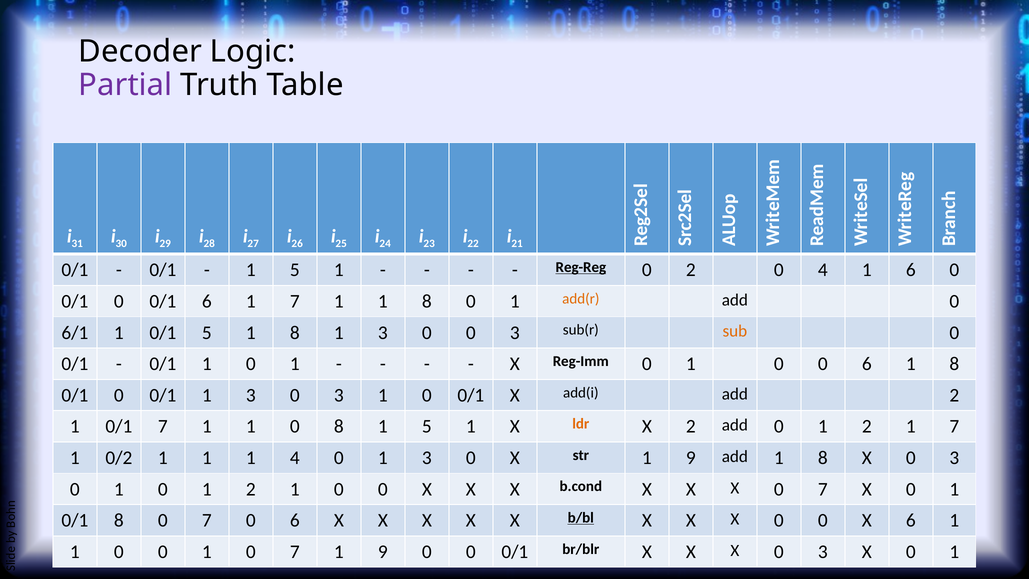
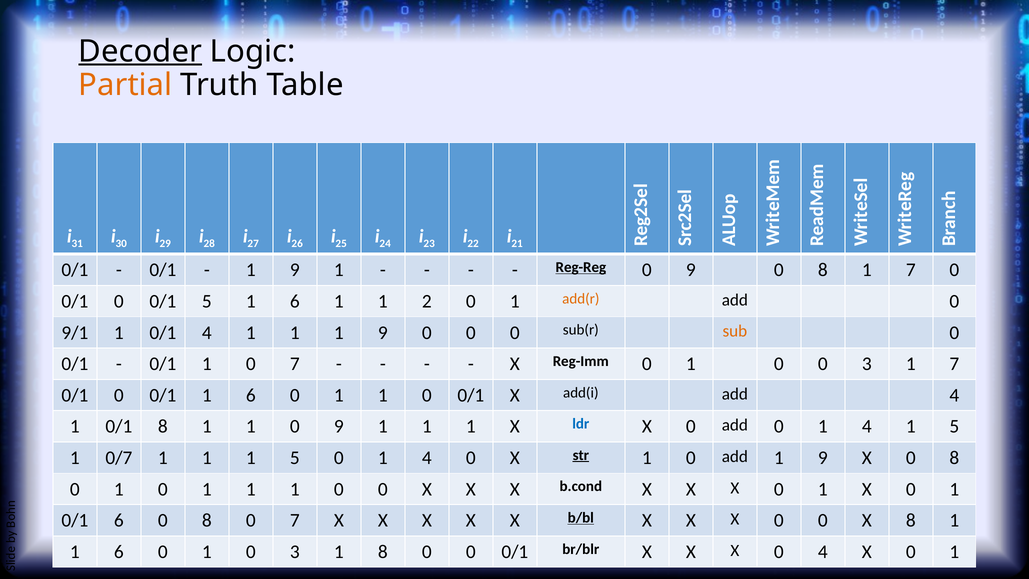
Decoder underline: none -> present (140, 51)
Partial colour: purple -> orange (125, 85)
5: 5 -> 9 (295, 270)
2: 2 -> 9 (691, 270)
4: 4 -> 8 (823, 270)
6: 6 -> 7 (911, 270)
0/1 6: 6 -> 5 (207, 301)
7: 7 -> 6 (295, 301)
1 1 8: 8 -> 2 (427, 301)
6/1: 6/1 -> 9/1 (75, 333)
0/1 5: 5 -> 4 (207, 333)
8: 8 -> 1 (295, 333)
3: 3 -> 9 (383, 333)
0 0 3: 3 -> 0 (515, 333)
0/1 1 0 1: 1 -> 7 (295, 364)
0 0 6: 6 -> 3 (867, 364)
8: 8 -> 7 (954, 364)
0/1 1 3: 3 -> 6 (251, 395)
3: 3 -> 1 (339, 395)
add 2: 2 -> 4 (954, 395)
0/1 7: 7 -> 8 (163, 426)
1 0 8: 8 -> 9 (339, 426)
5: 5 -> 1 (427, 426)
ldr colour: orange -> blue (581, 424)
2: 2 -> 0 (691, 426)
add 0 1 2: 2 -> 4 (867, 426)
7: 7 -> 5 (954, 426)
0/2: 0/2 -> 0/7 (119, 458)
1 1 4: 4 -> 5 (295, 458)
3: 3 -> 4 (427, 458)
str underline: none -> present (581, 455)
9: 9 -> 0 (691, 458)
add 1 8: 8 -> 9 (823, 458)
3: 3 -> 8 (954, 458)
1 0 1 2: 2 -> 1 (251, 489)
X X 0 7: 7 -> 1 (823, 489)
0/1 8: 8 -> 6 (119, 520)
7: 7 -> 8 (207, 520)
6: 6 -> 7 (295, 520)
X 6: 6 -> 8 (911, 520)
0: 0 -> 6 (119, 552)
1 0 7: 7 -> 3 (295, 552)
9: 9 -> 8 (383, 552)
X X 0 3: 3 -> 4 (823, 552)
